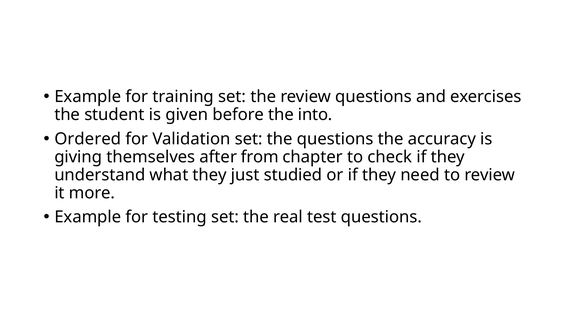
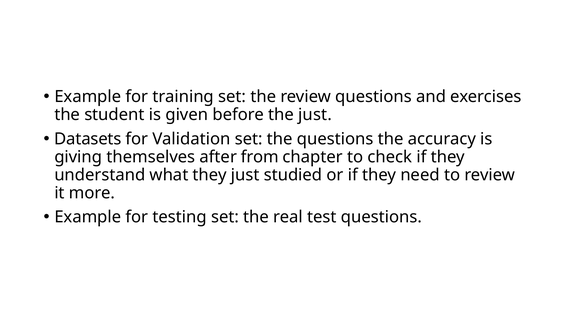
the into: into -> just (315, 115)
Ordered: Ordered -> Datasets (88, 139)
